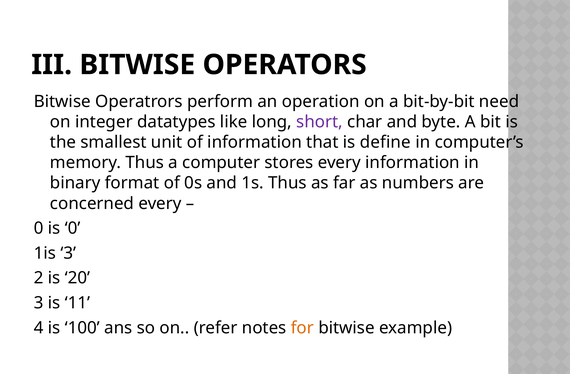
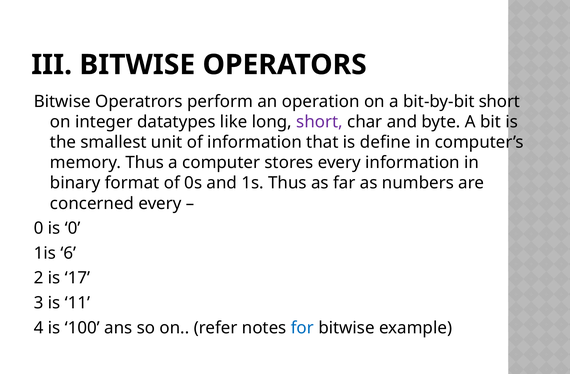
bit-by-bit need: need -> short (499, 102)
1is 3: 3 -> 6 (68, 253)
20: 20 -> 17 (77, 278)
for colour: orange -> blue (302, 328)
